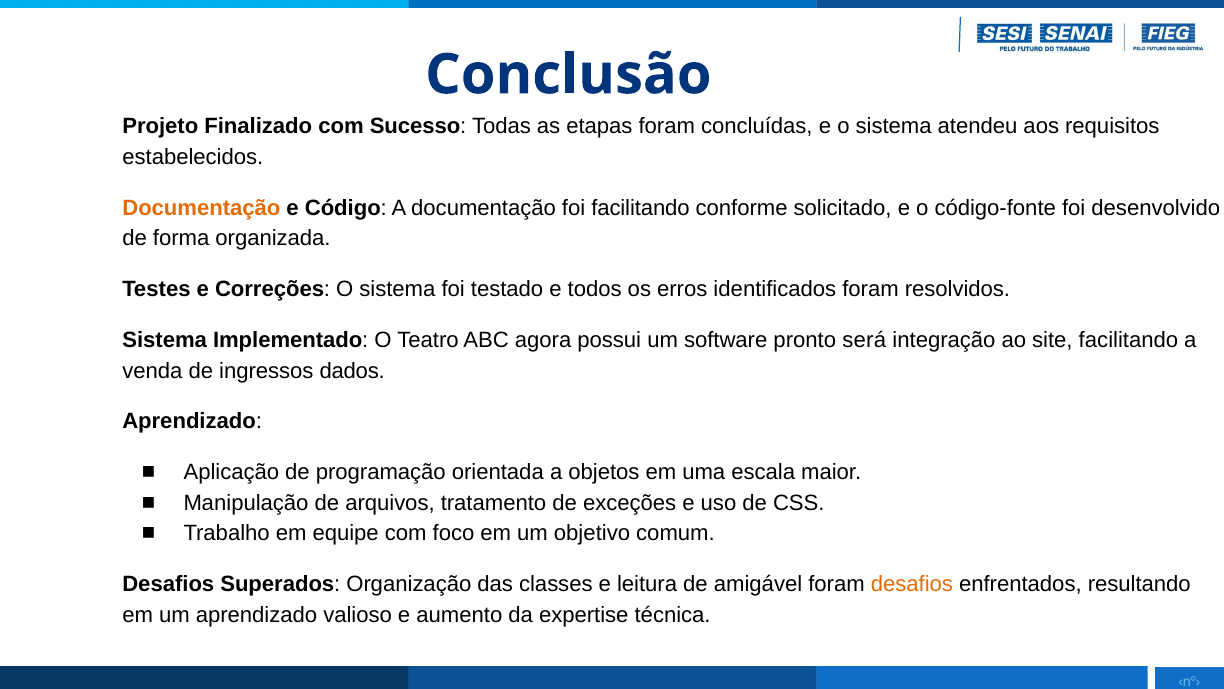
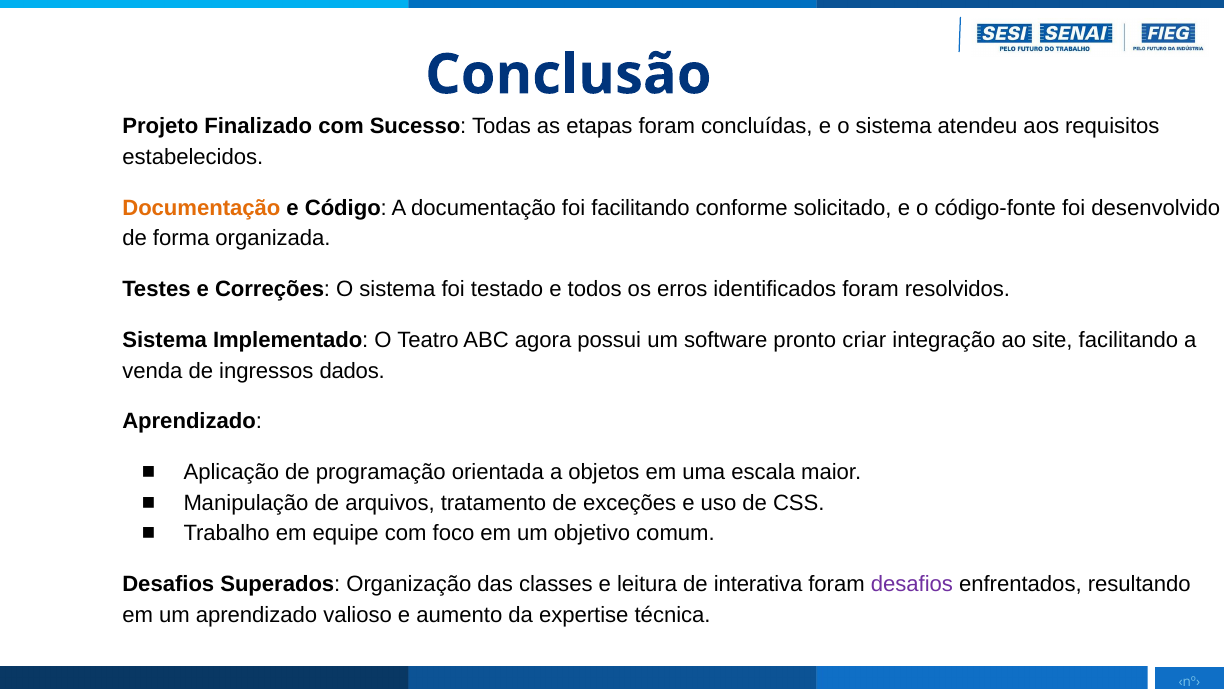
será: será -> criar (864, 340)
amigável: amigável -> interativa (758, 584)
desafios colour: orange -> purple (912, 584)
